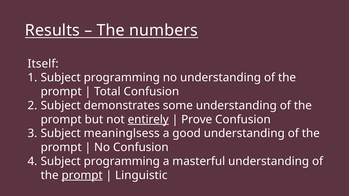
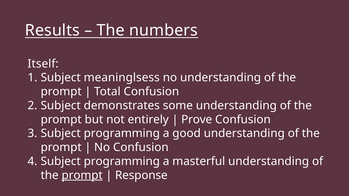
programming: programming -> meaninglsess (122, 78)
entirely underline: present -> none (148, 120)
meaninglsess: meaninglsess -> programming (122, 134)
Linguistic: Linguistic -> Response (141, 175)
